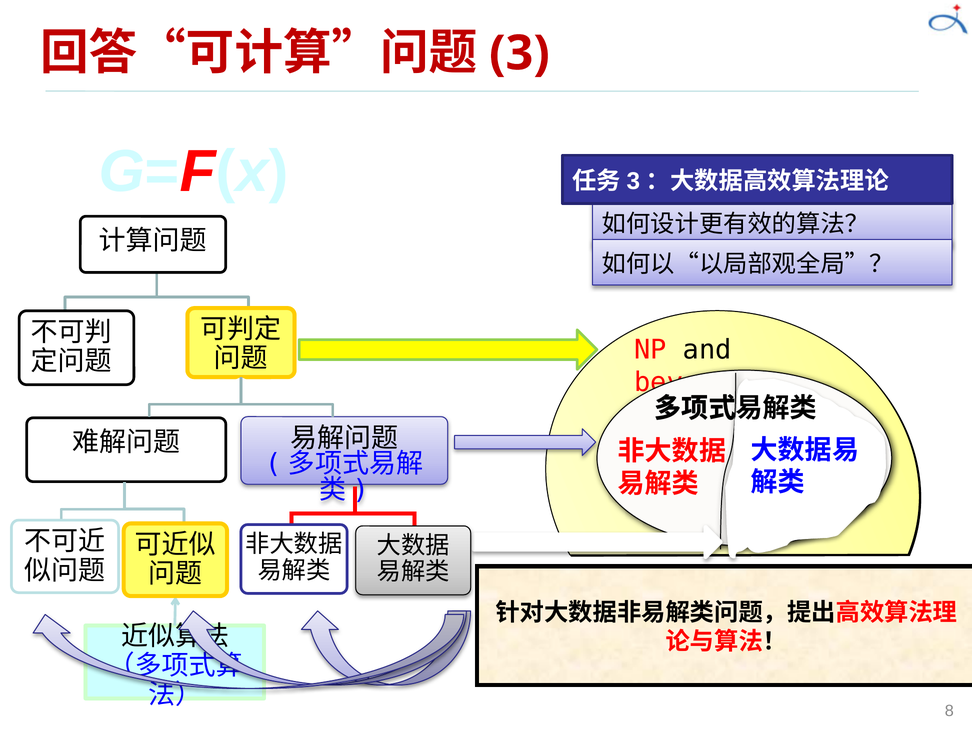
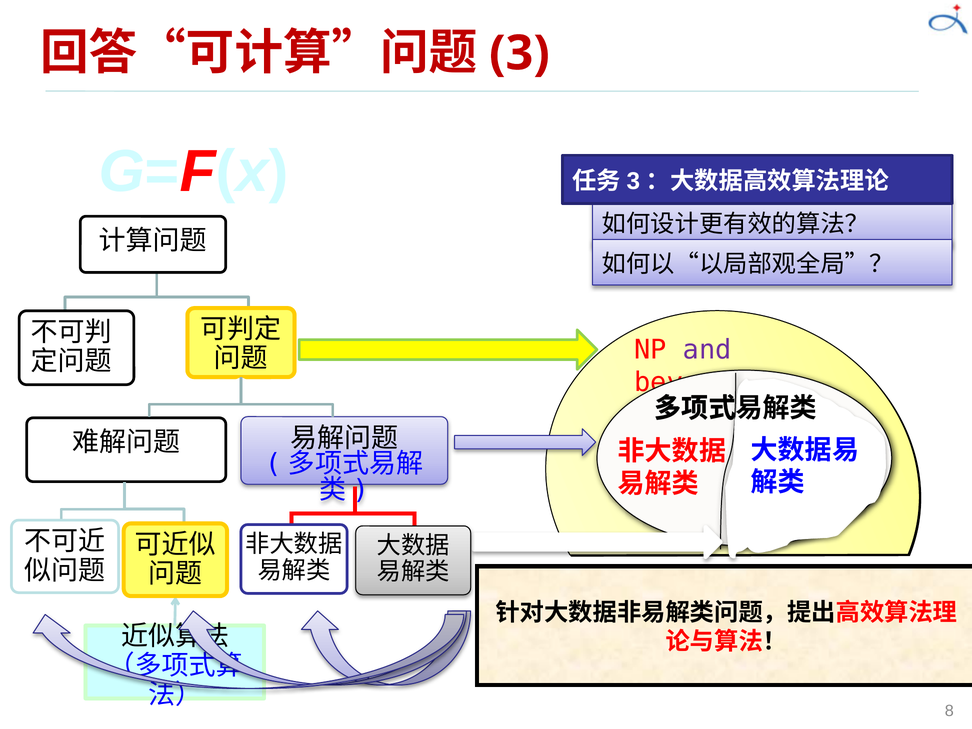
and colour: black -> purple (707, 350)
